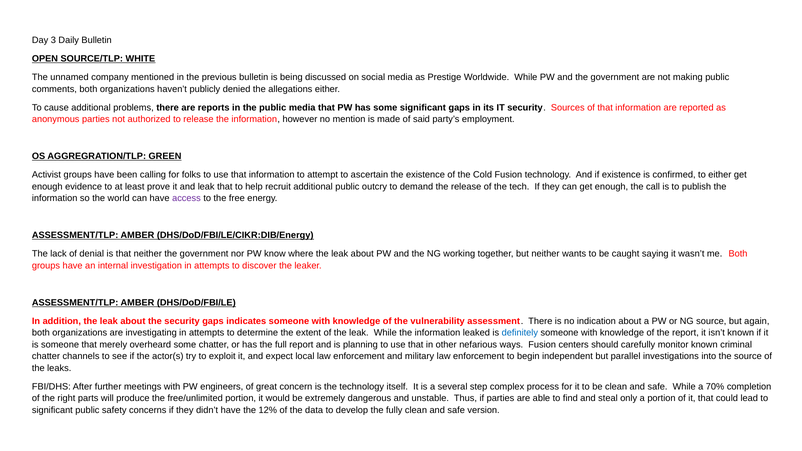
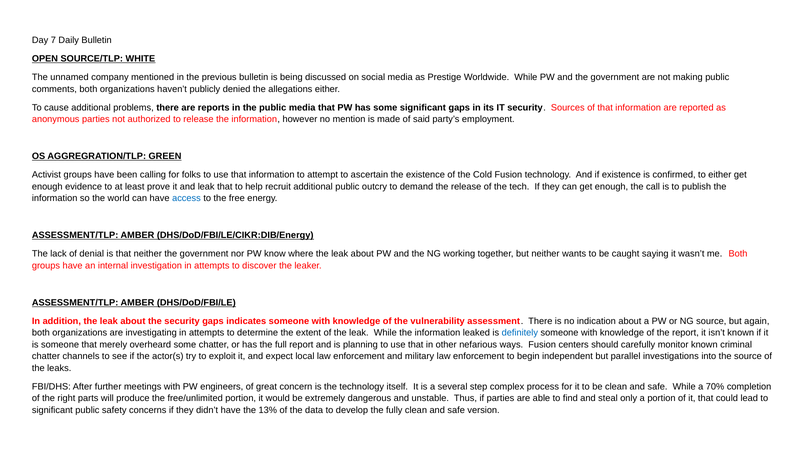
3: 3 -> 7 (53, 40)
access colour: purple -> blue (186, 198)
12%: 12% -> 13% (268, 410)
